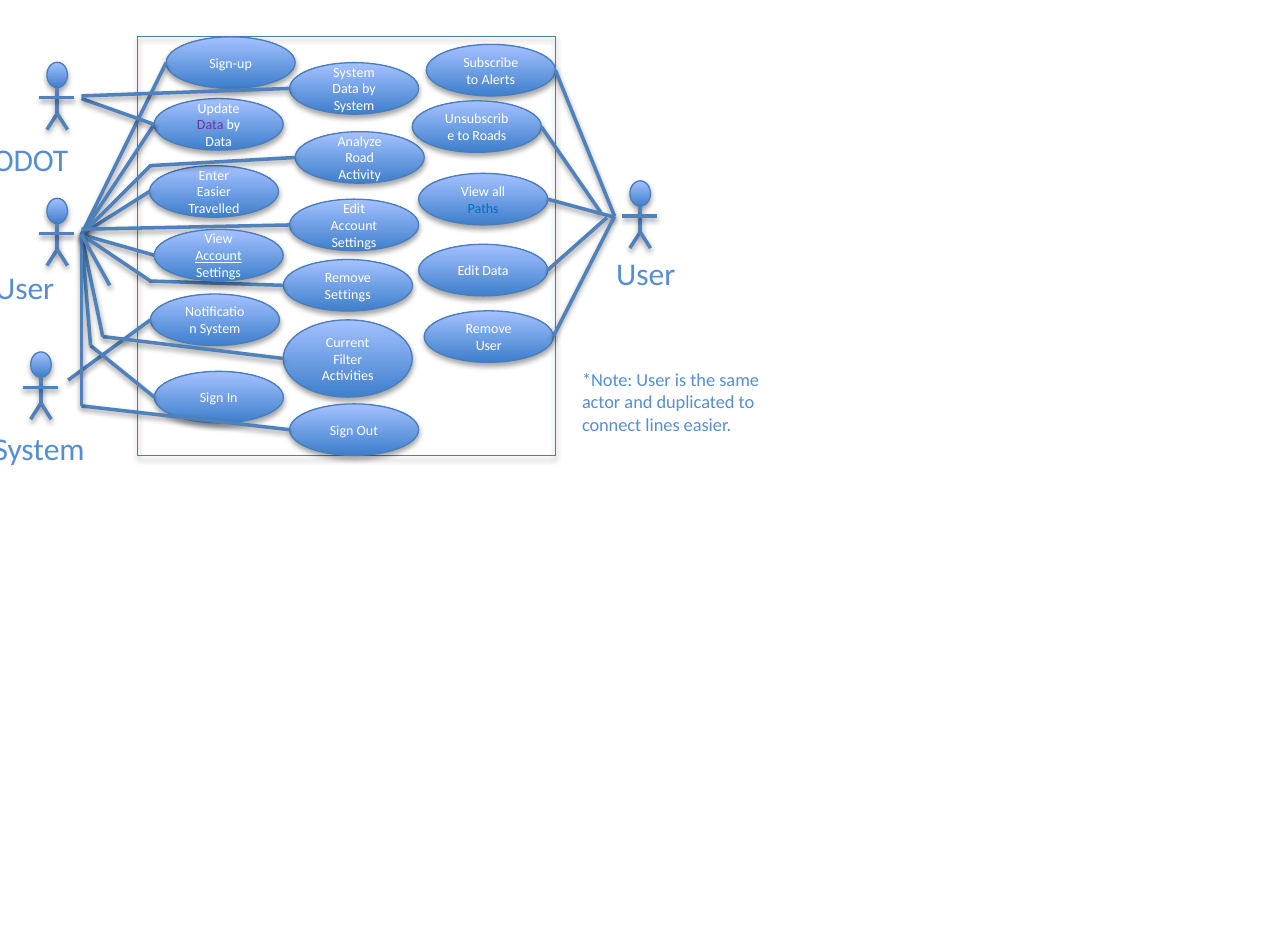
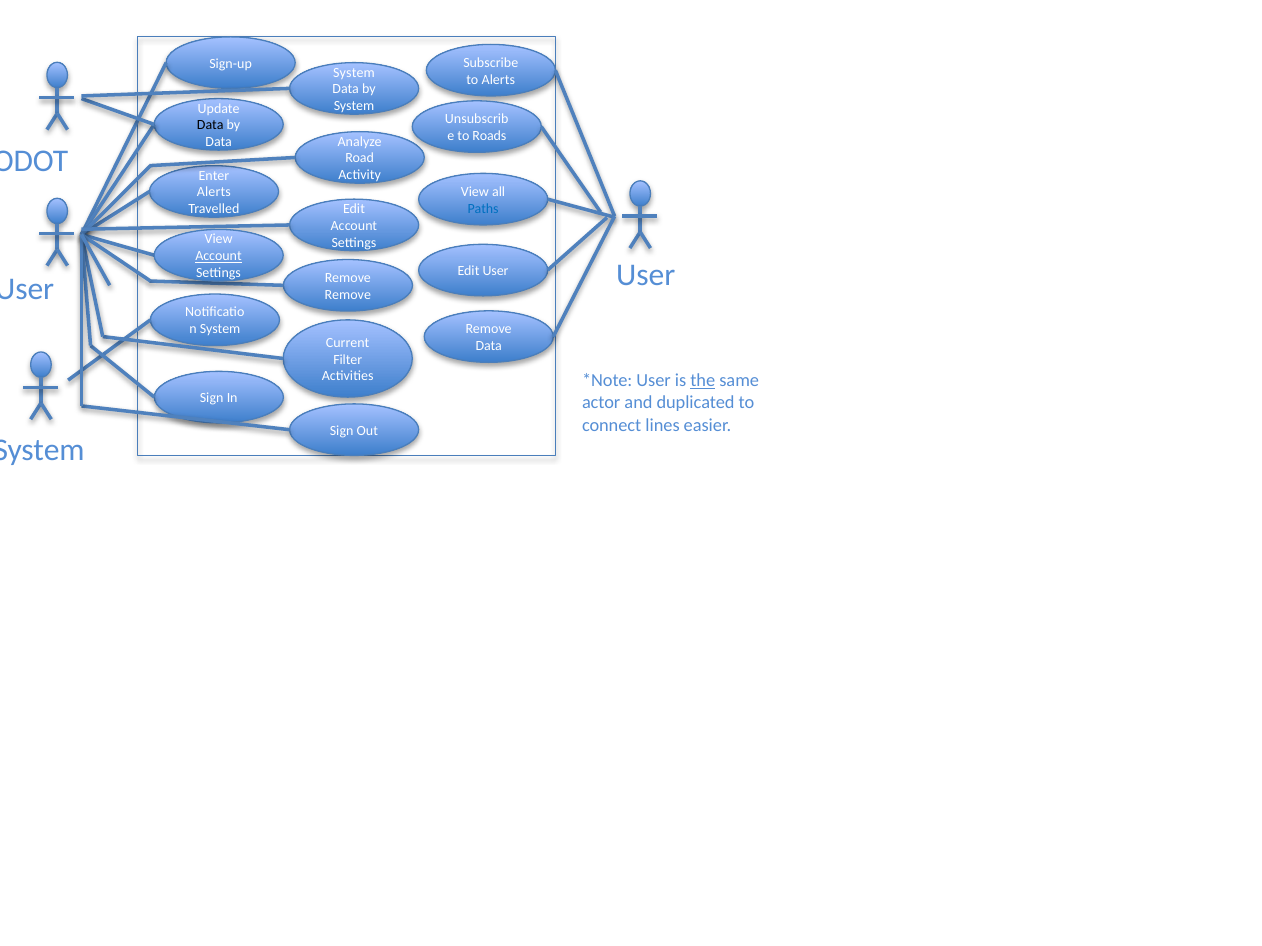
Data colour: purple -> black (210, 125)
Easier: Easier -> Alerts (214, 192)
Edit Data: Data -> User (496, 271)
Settings: Settings -> Remove (348, 295)
User: User -> Data (489, 346)
the underline: none -> present (703, 381)
